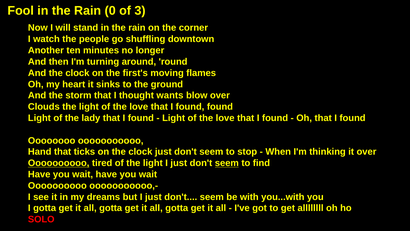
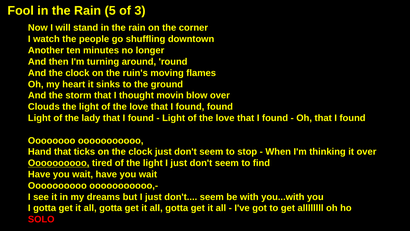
0: 0 -> 5 (110, 11)
first's: first's -> ruin's (135, 73)
wants: wants -> movin (170, 95)
seem underline: present -> none (227, 163)
